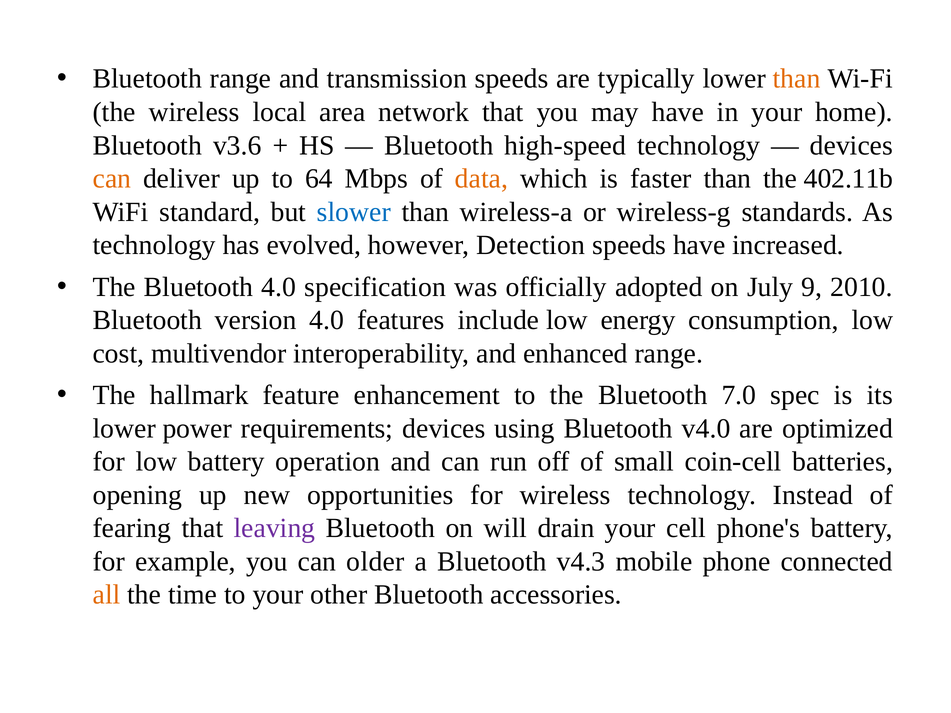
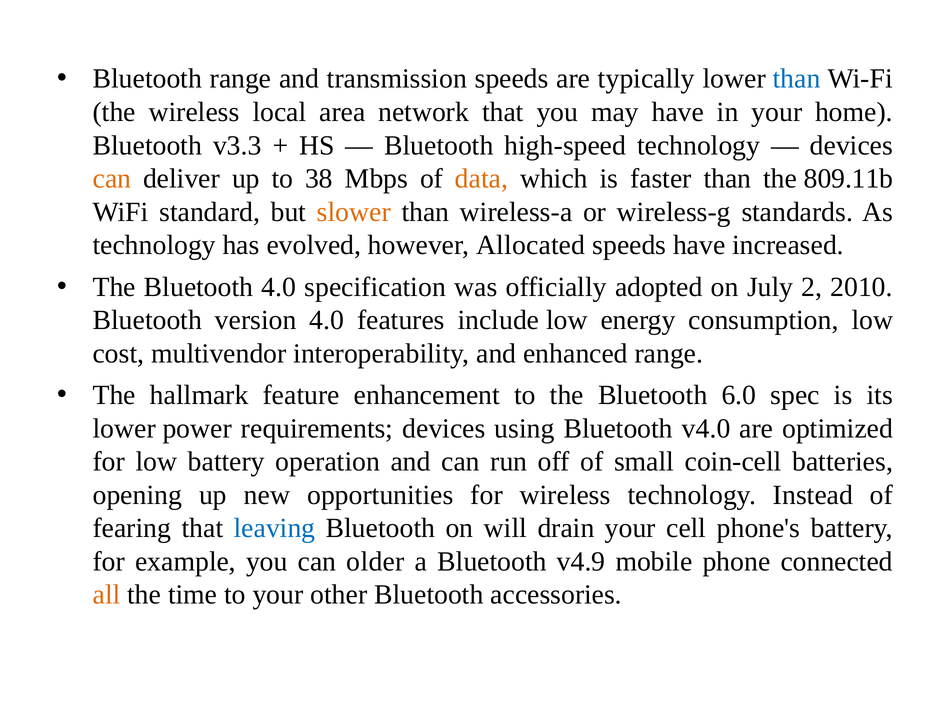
than colour: orange -> blue (797, 79)
v3.6: v3.6 -> v3.3 (237, 145)
64: 64 -> 38 (319, 179)
402.11b: 402.11b -> 809.11b (848, 179)
slower colour: blue -> orange (354, 212)
Detection: Detection -> Allocated (531, 245)
9: 9 -> 2 (812, 287)
7.0: 7.0 -> 6.0 (739, 395)
leaving colour: purple -> blue (275, 528)
v4.3: v4.3 -> v4.9 (581, 562)
